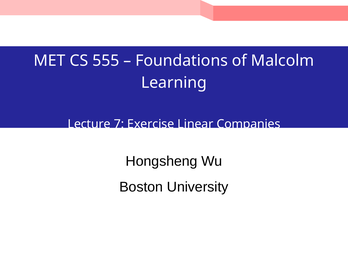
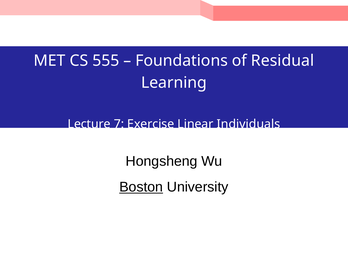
Malcolm: Malcolm -> Residual (283, 61)
Companies: Companies -> Individuals (248, 124)
Boston underline: none -> present (141, 187)
